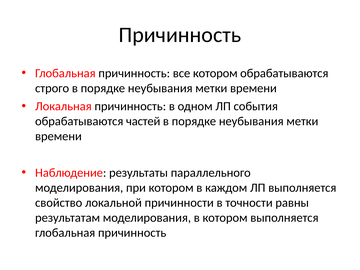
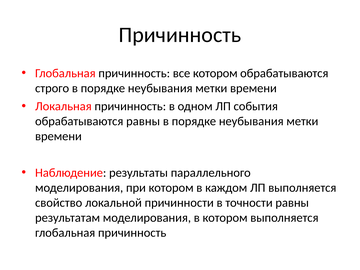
обрабатываются частей: частей -> равны (143, 121)
